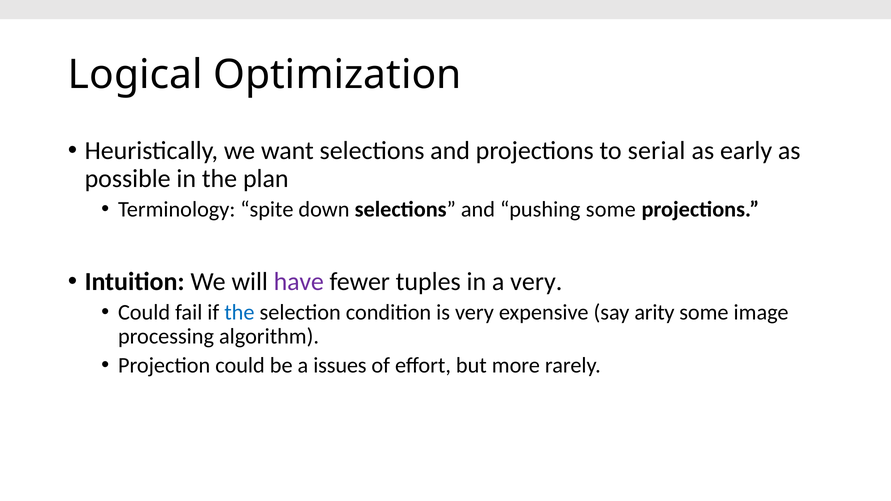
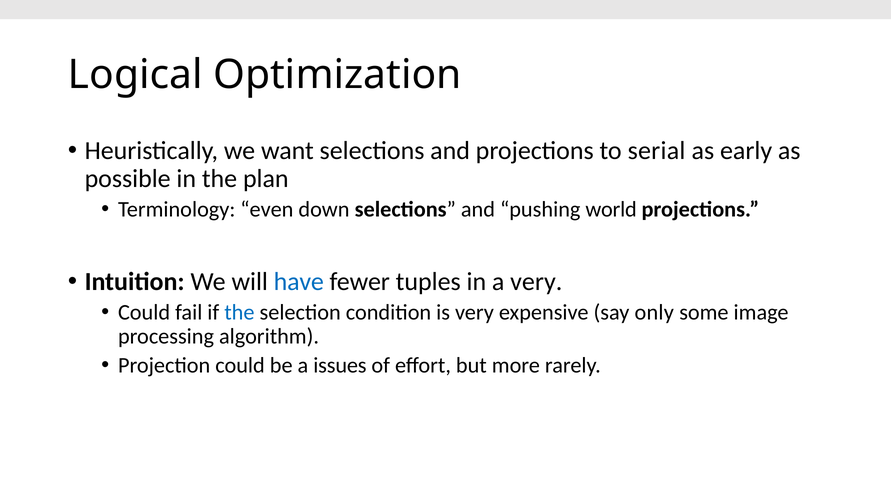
spite: spite -> even (267, 209)
pushing some: some -> world (611, 209)
have colour: purple -> blue (299, 282)
arity: arity -> only (654, 313)
